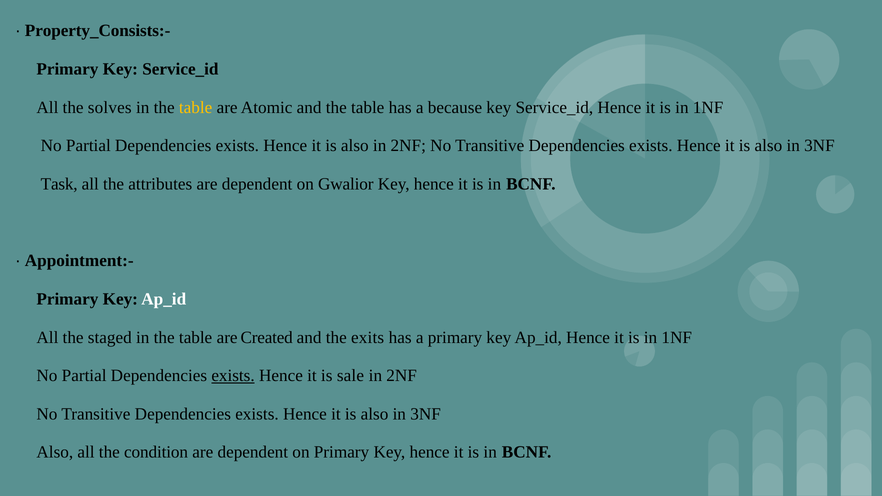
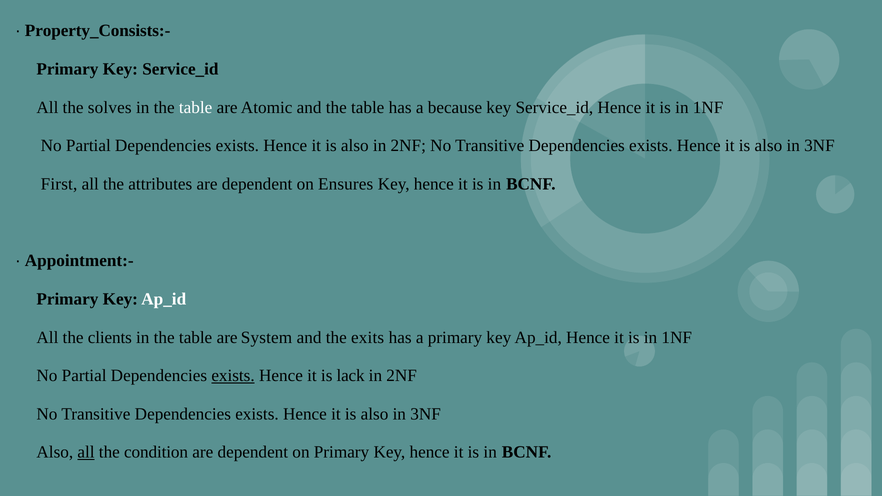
table colour: yellow -> white (196, 107)
Task: Task -> First (59, 184)
Gwalior: Gwalior -> Ensures (346, 184)
staged: staged -> clients (110, 337)
Created: Created -> System (267, 337)
sale: sale -> lack (351, 376)
all underline: none -> present (86, 452)
